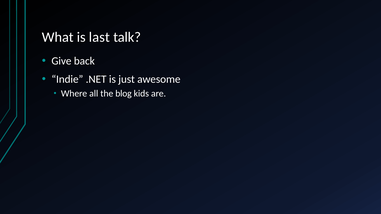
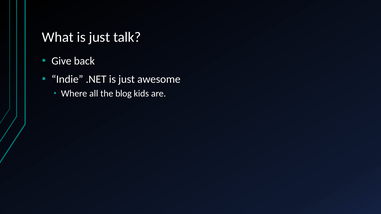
What is last: last -> just (99, 37)
